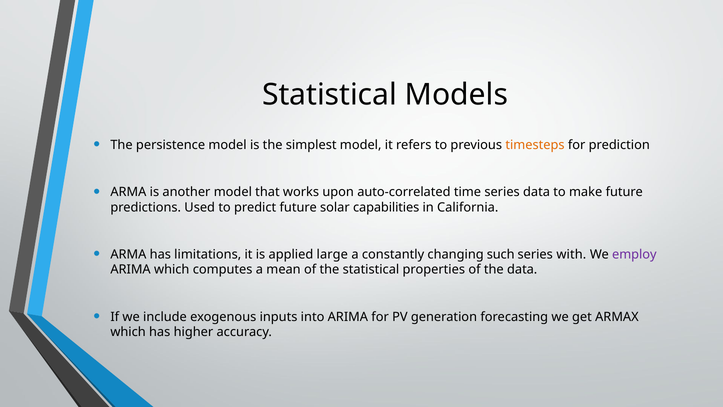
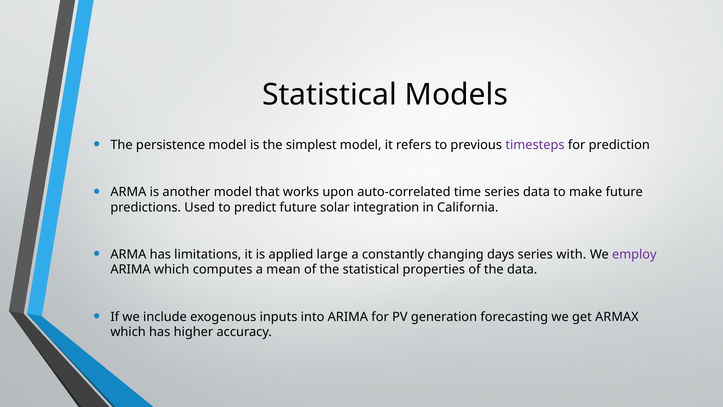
timesteps colour: orange -> purple (535, 145)
capabilities: capabilities -> integration (386, 207)
such: such -> days (501, 254)
